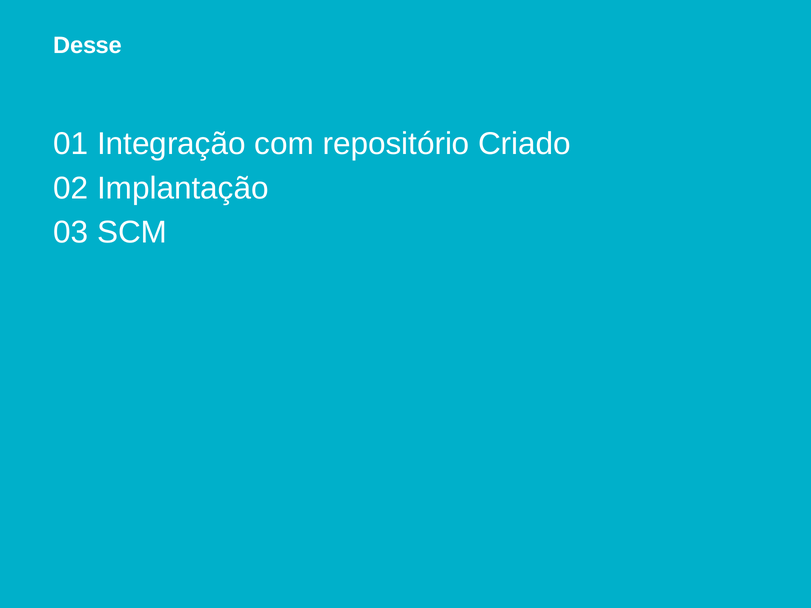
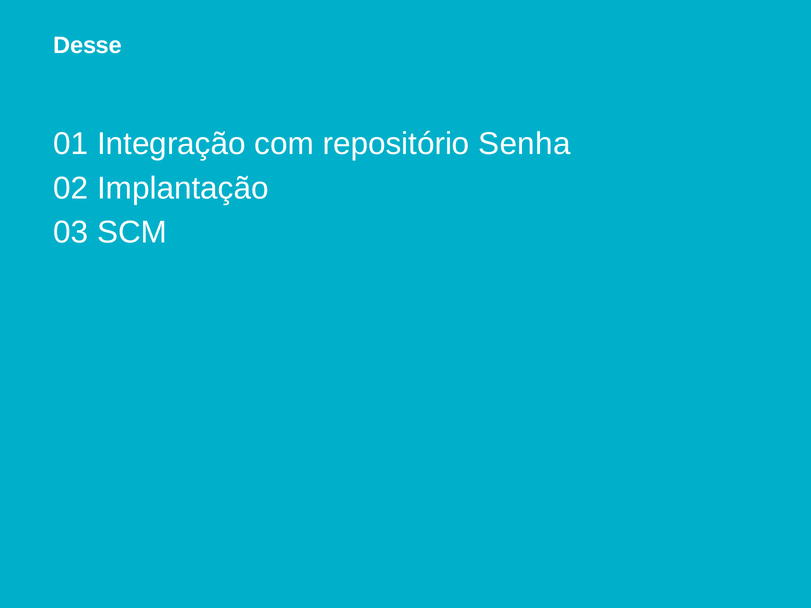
Criado: Criado -> Senha (524, 144)
